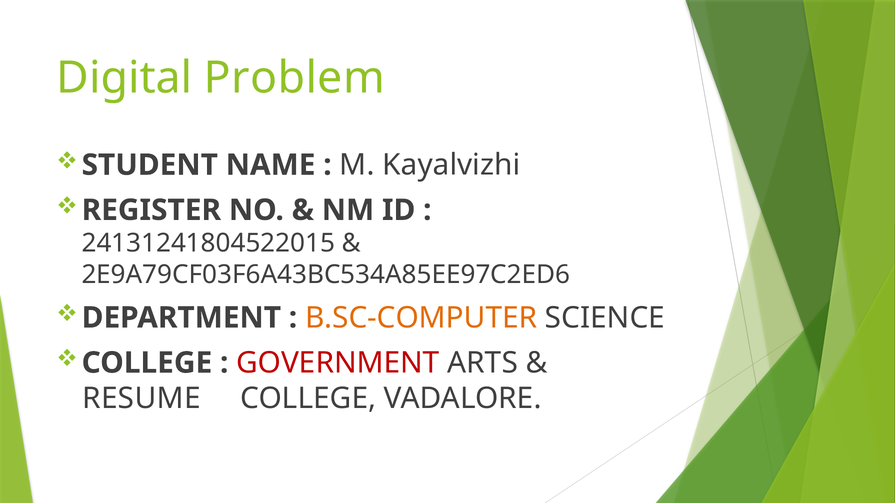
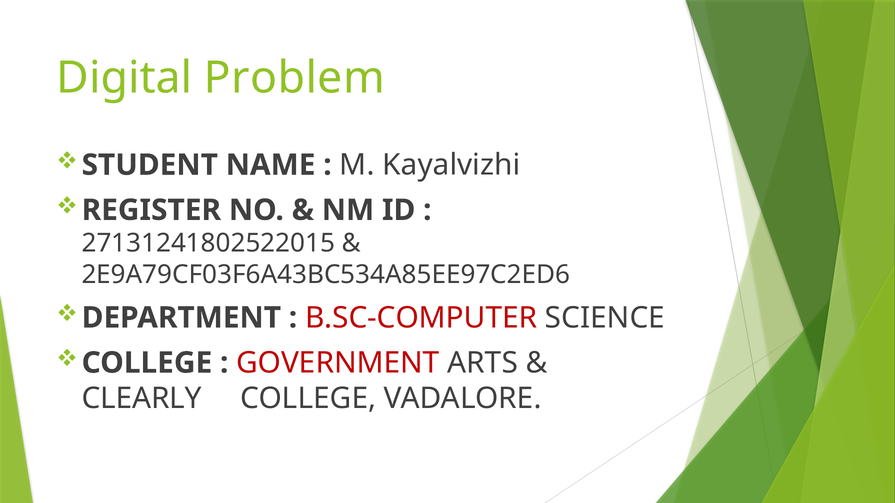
24131241804522015: 24131241804522015 -> 27131241802522015 (208, 244)
B.SC-COMPUTER colour: orange -> red (421, 318)
RESUME: RESUME -> CLEARLY (142, 399)
